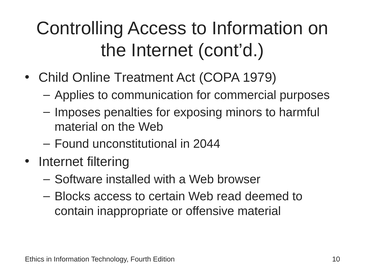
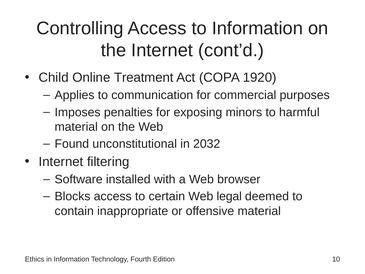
1979: 1979 -> 1920 (260, 78)
2044: 2044 -> 2032 (207, 144)
read: read -> legal (229, 196)
